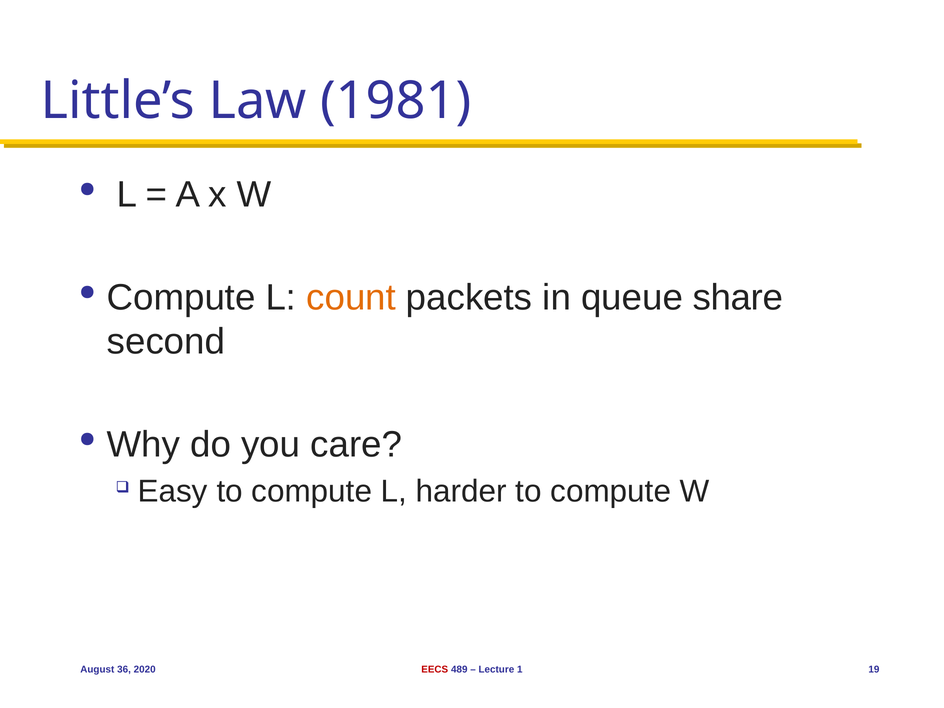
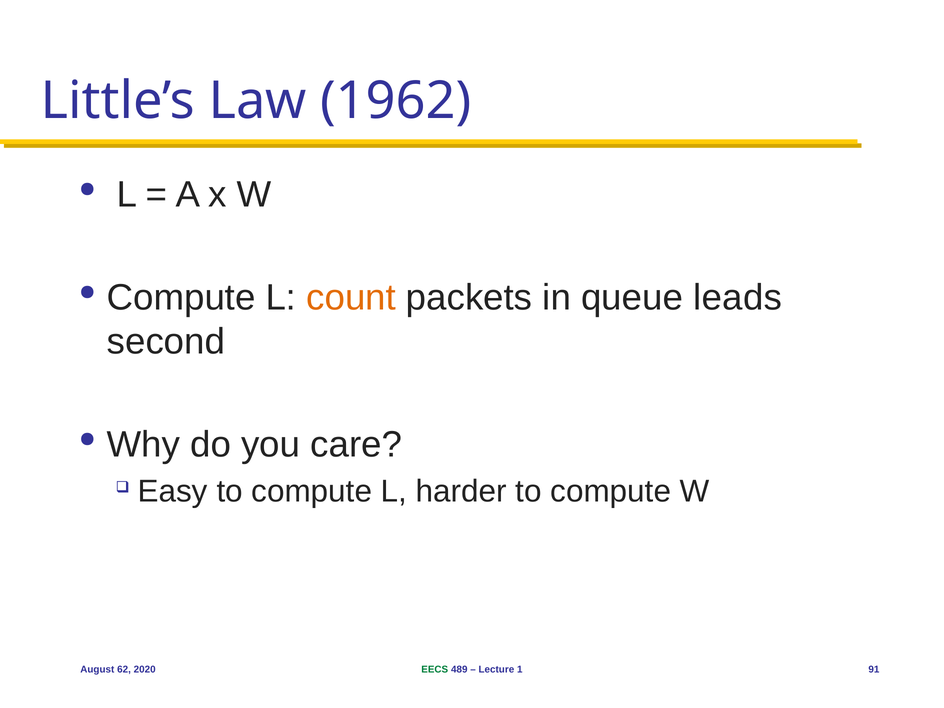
1981: 1981 -> 1962 (396, 101)
share: share -> leads (738, 297)
36: 36 -> 62 (124, 669)
EECS colour: red -> green (435, 669)
19: 19 -> 91 (874, 669)
